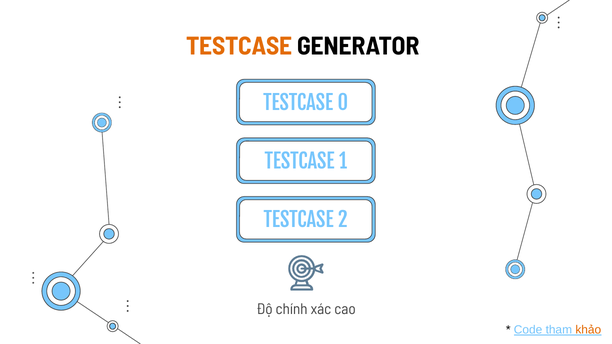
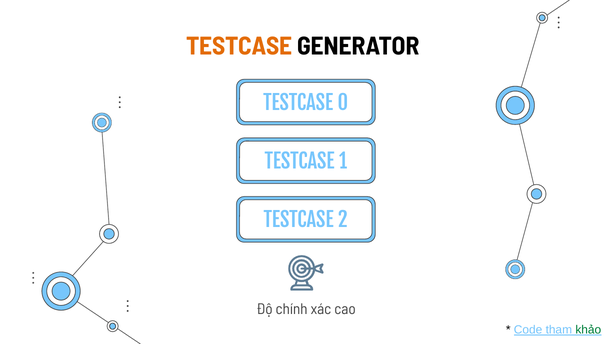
khảo colour: orange -> green (588, 330)
